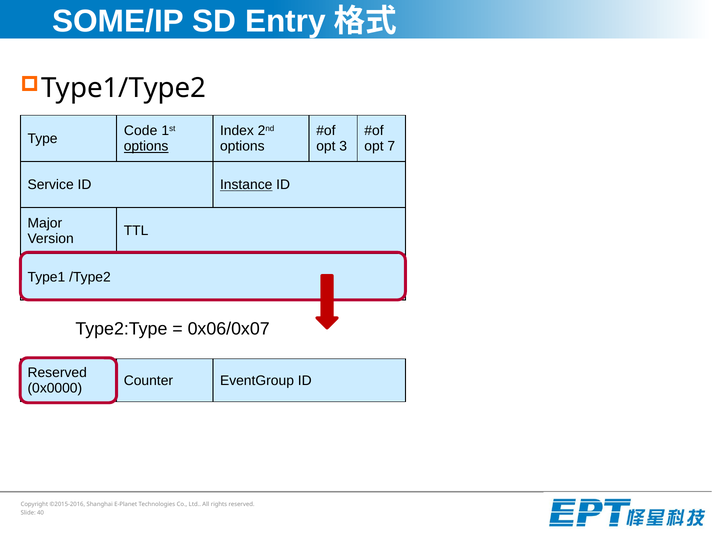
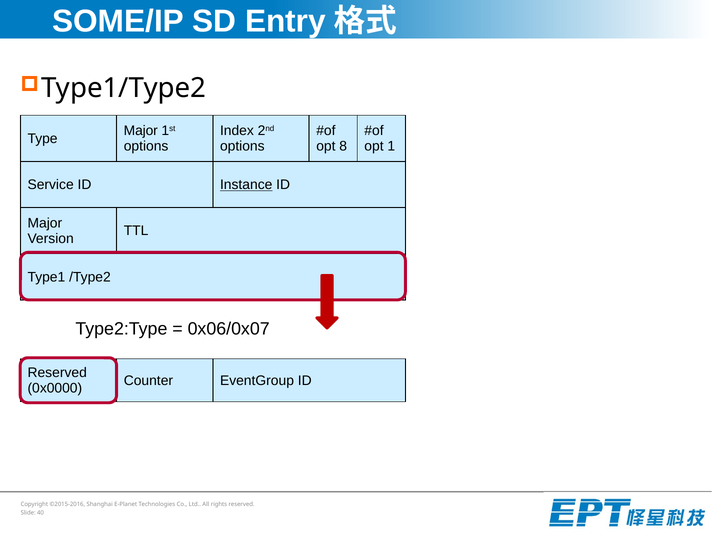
Code: Code -> Major (141, 131)
options underline: present -> none (146, 146)
3: 3 -> 8 (343, 146)
7: 7 -> 1 (391, 146)
